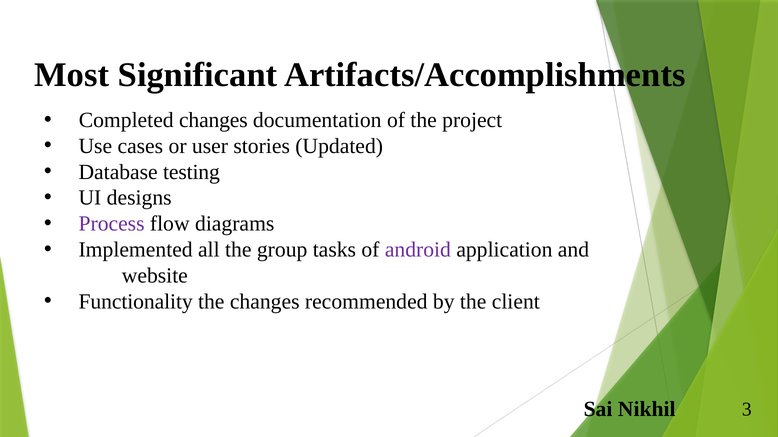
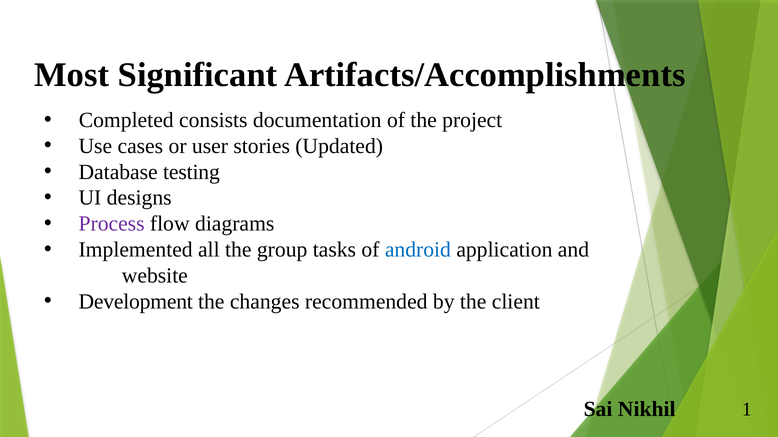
Completed changes: changes -> consists (213, 120)
android colour: purple -> blue (418, 250)
Functionality: Functionality -> Development (136, 302)
3: 3 -> 1 (747, 410)
